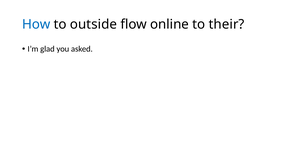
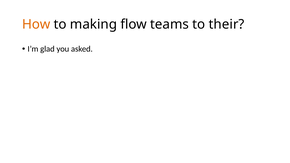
How colour: blue -> orange (36, 24)
outside: outside -> making (93, 24)
online: online -> teams (170, 24)
